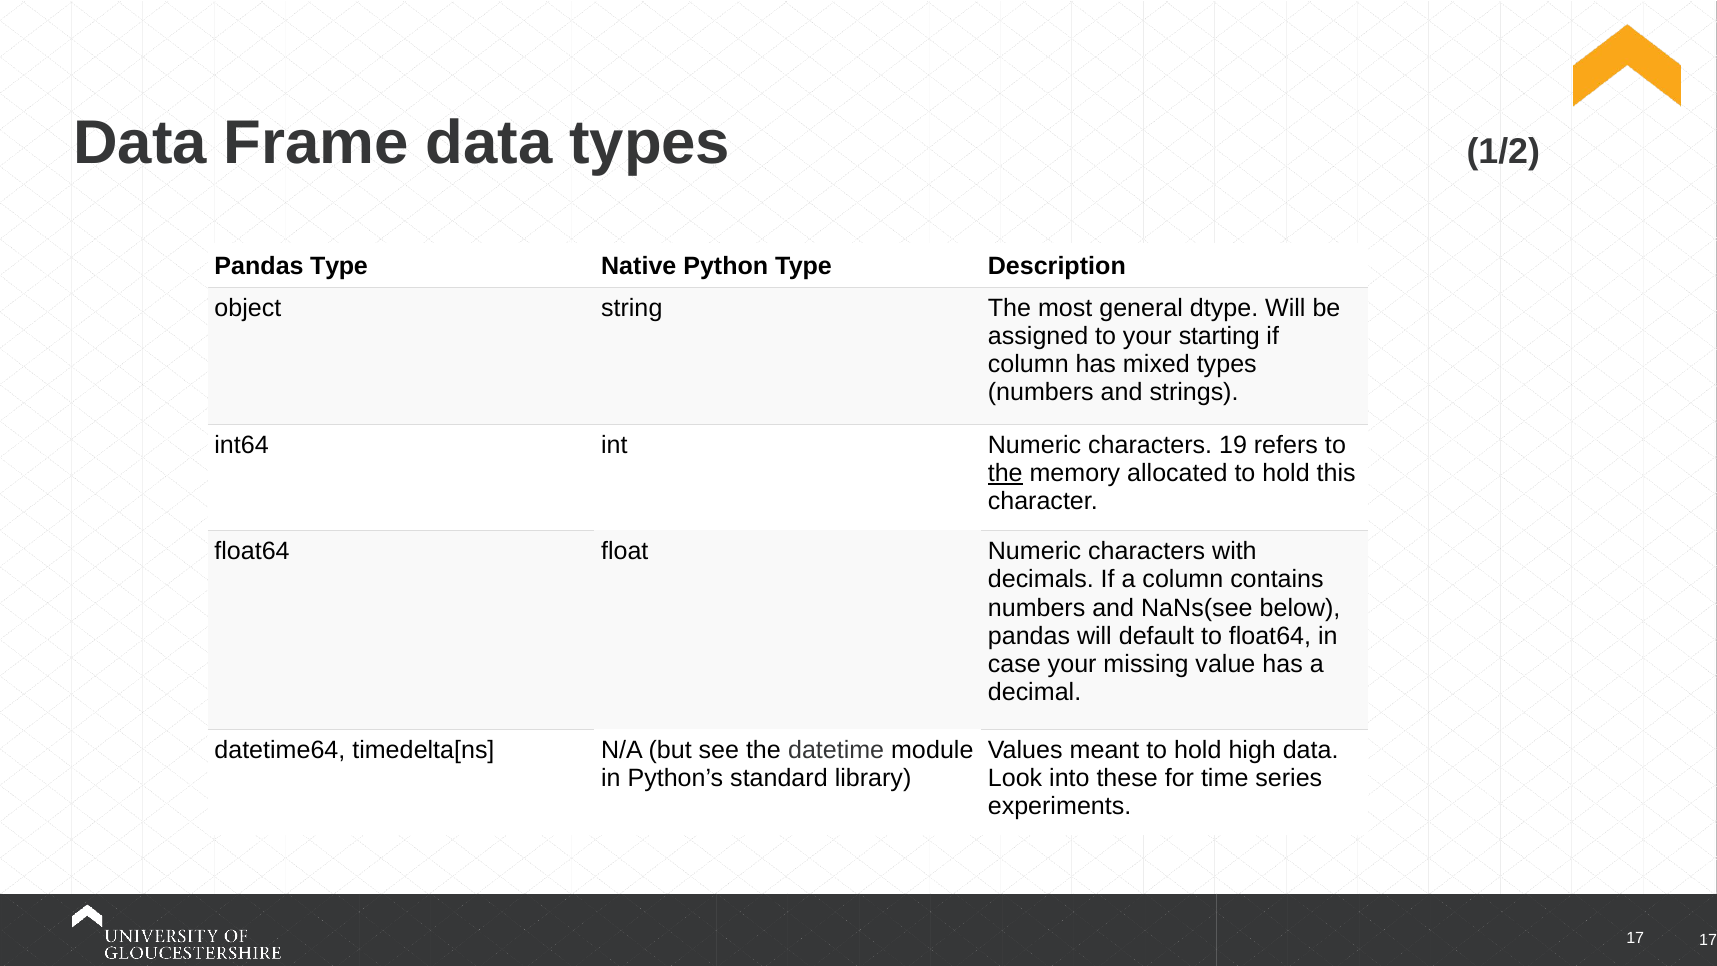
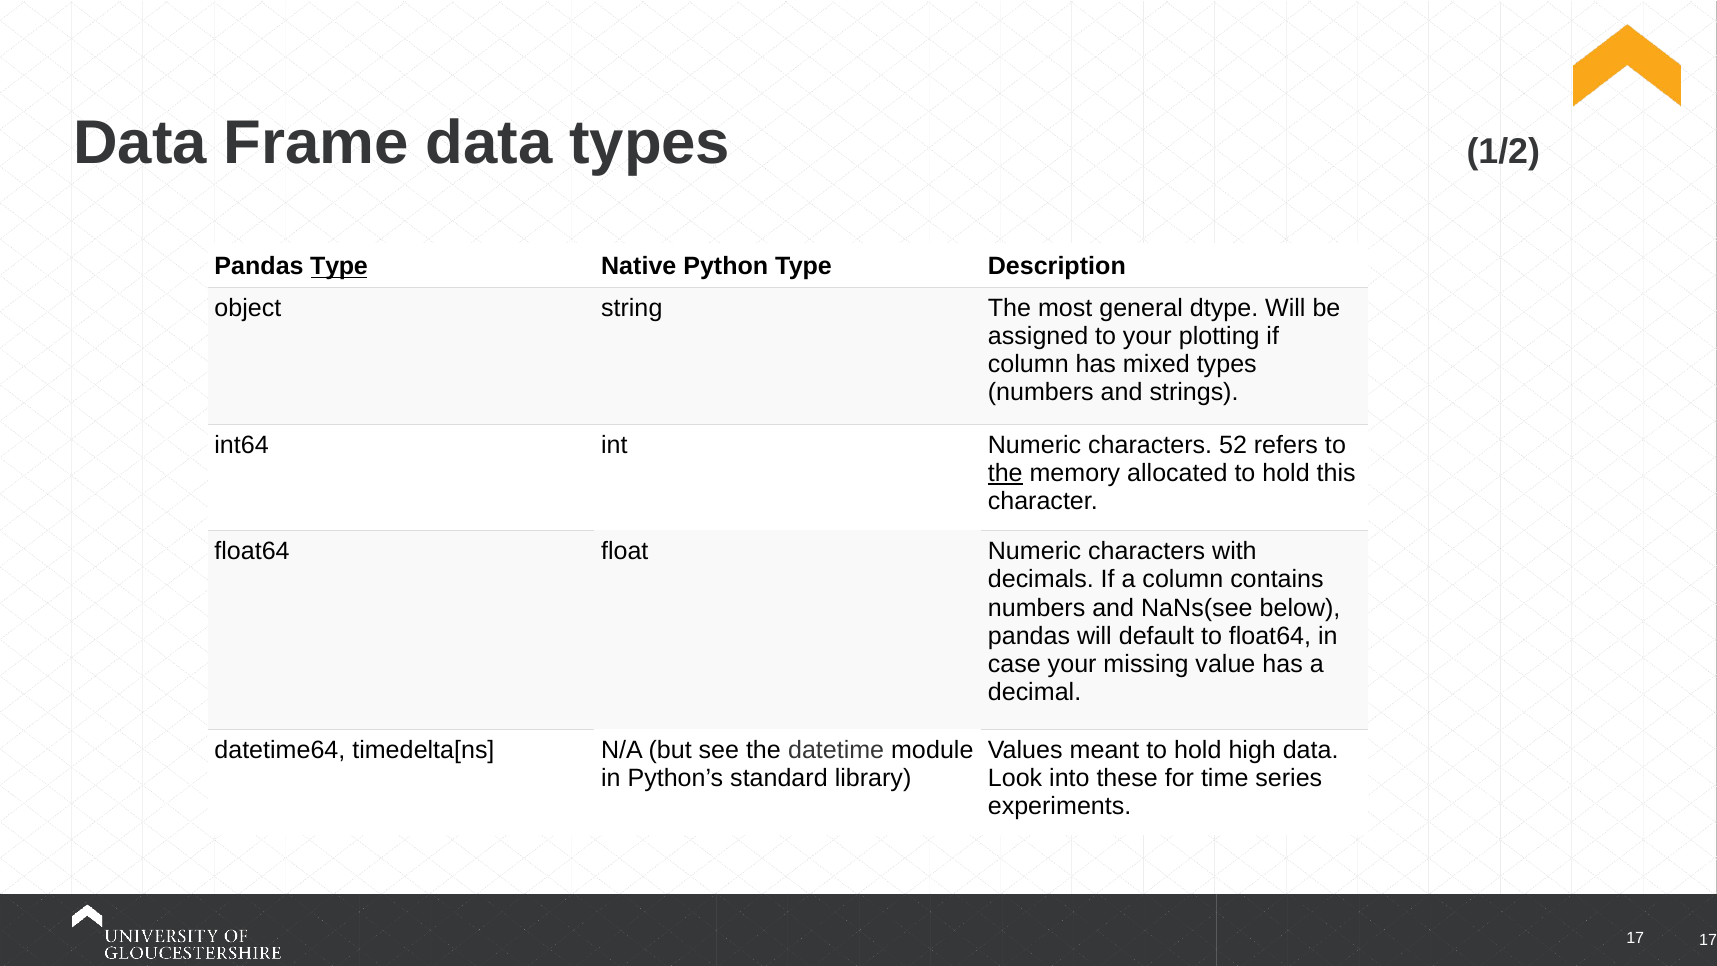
Type underline: none -> present (339, 267)
starting: starting -> plotting (1219, 336)
19: 19 -> 52 (1233, 445)
